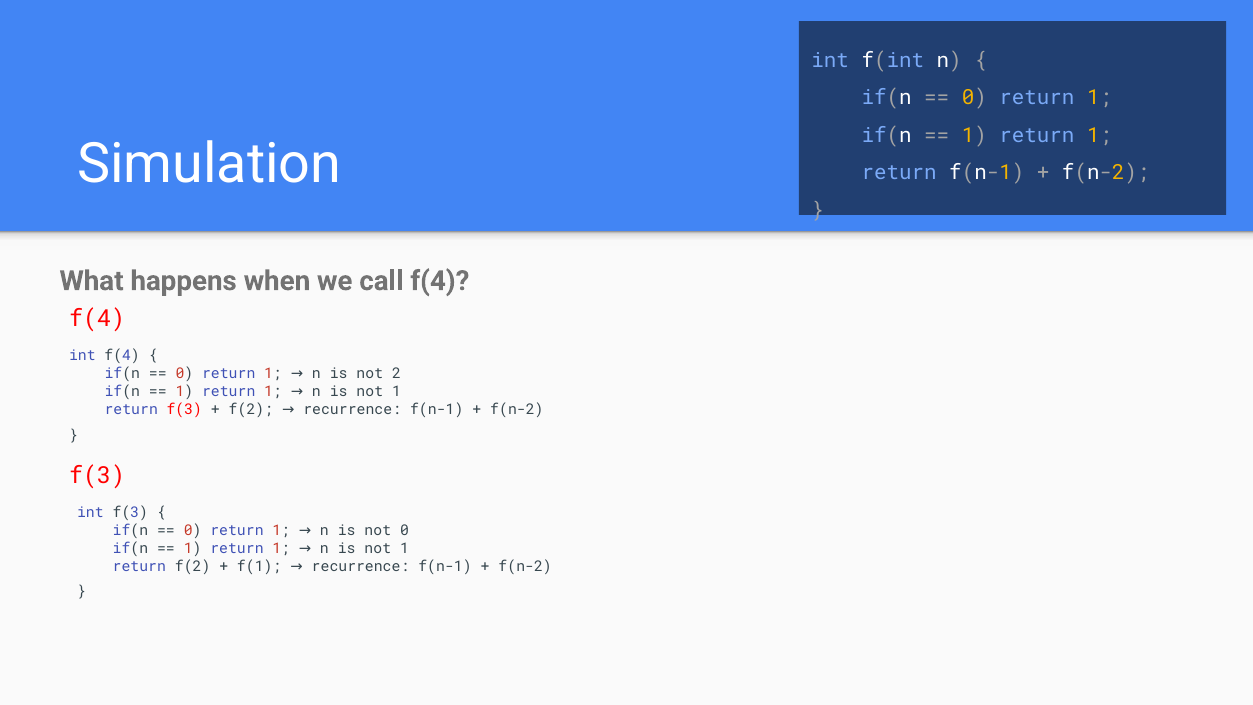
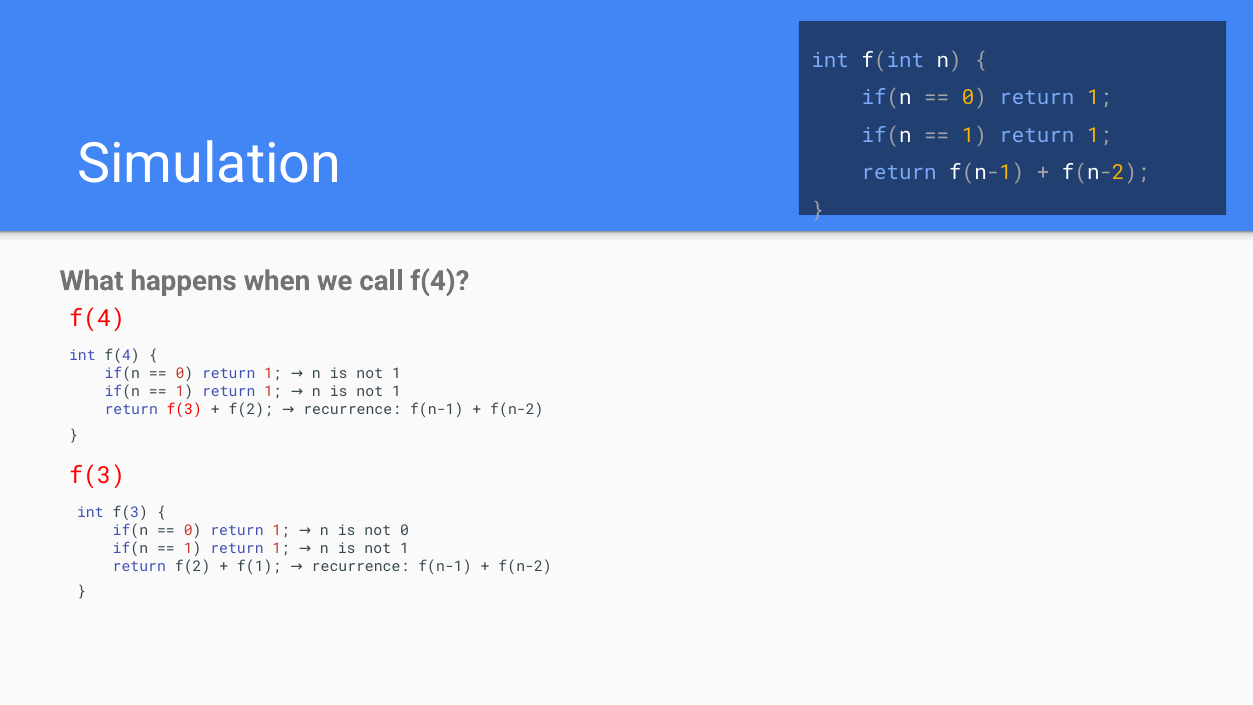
2: 2 -> 1 (396, 374)
